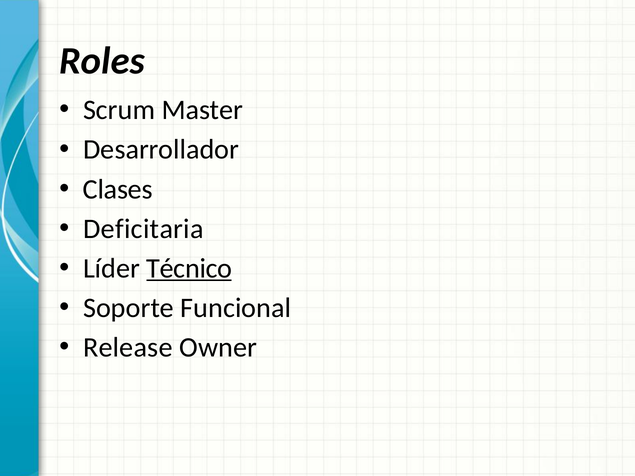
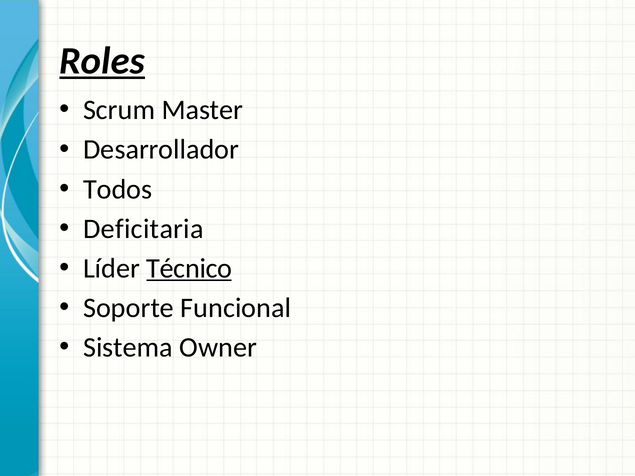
Roles underline: none -> present (102, 61)
Clases: Clases -> Todos (118, 189)
Release: Release -> Sistema (128, 348)
